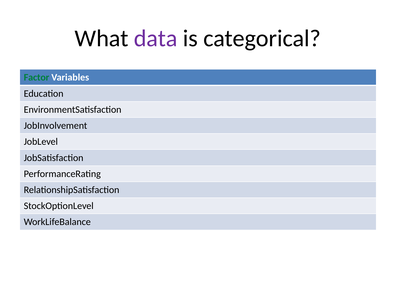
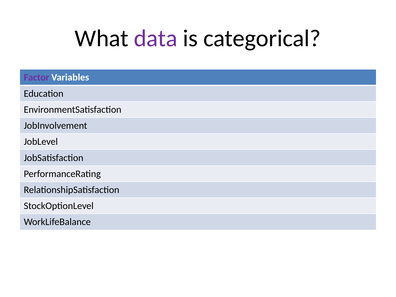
Factor colour: green -> purple (36, 77)
